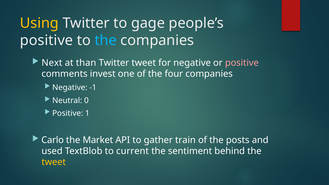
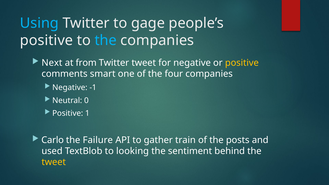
Using colour: yellow -> light blue (39, 23)
than: than -> from (86, 63)
positive colour: pink -> yellow (242, 63)
invest: invest -> smart (103, 74)
Market: Market -> Failure (98, 140)
current: current -> looking (132, 151)
